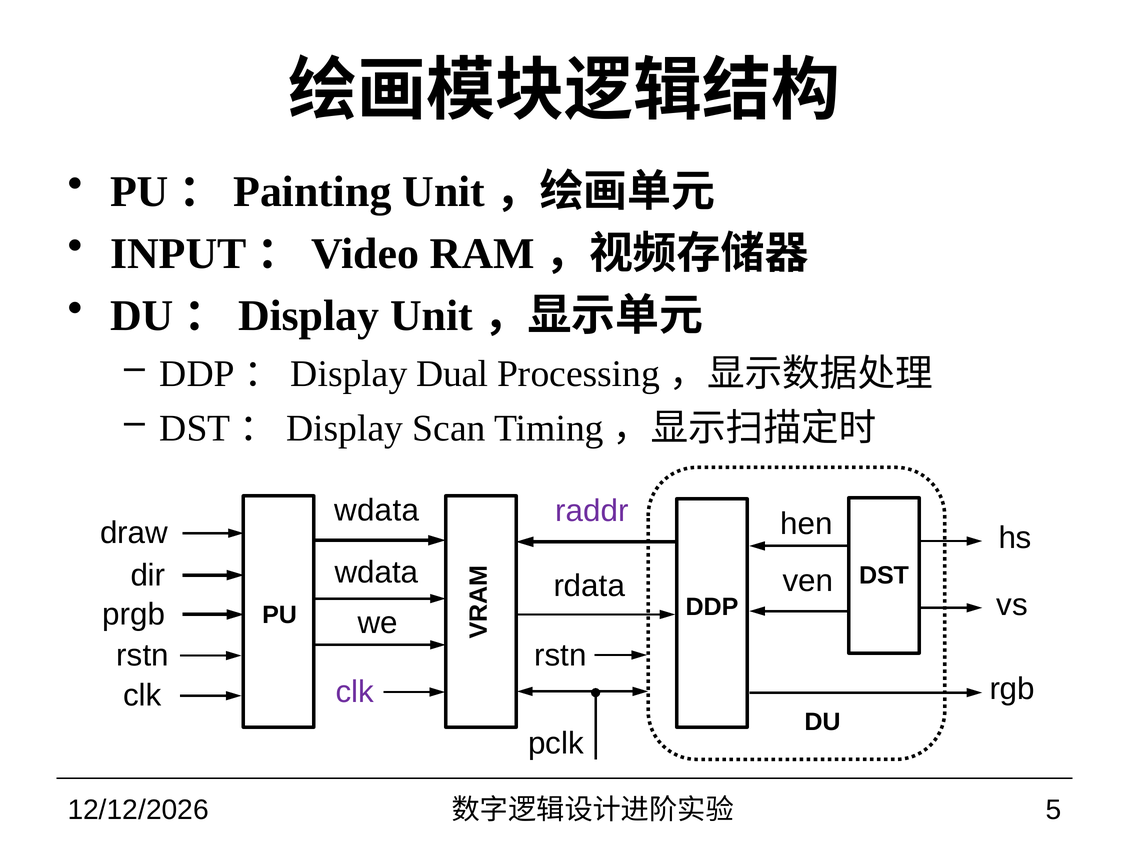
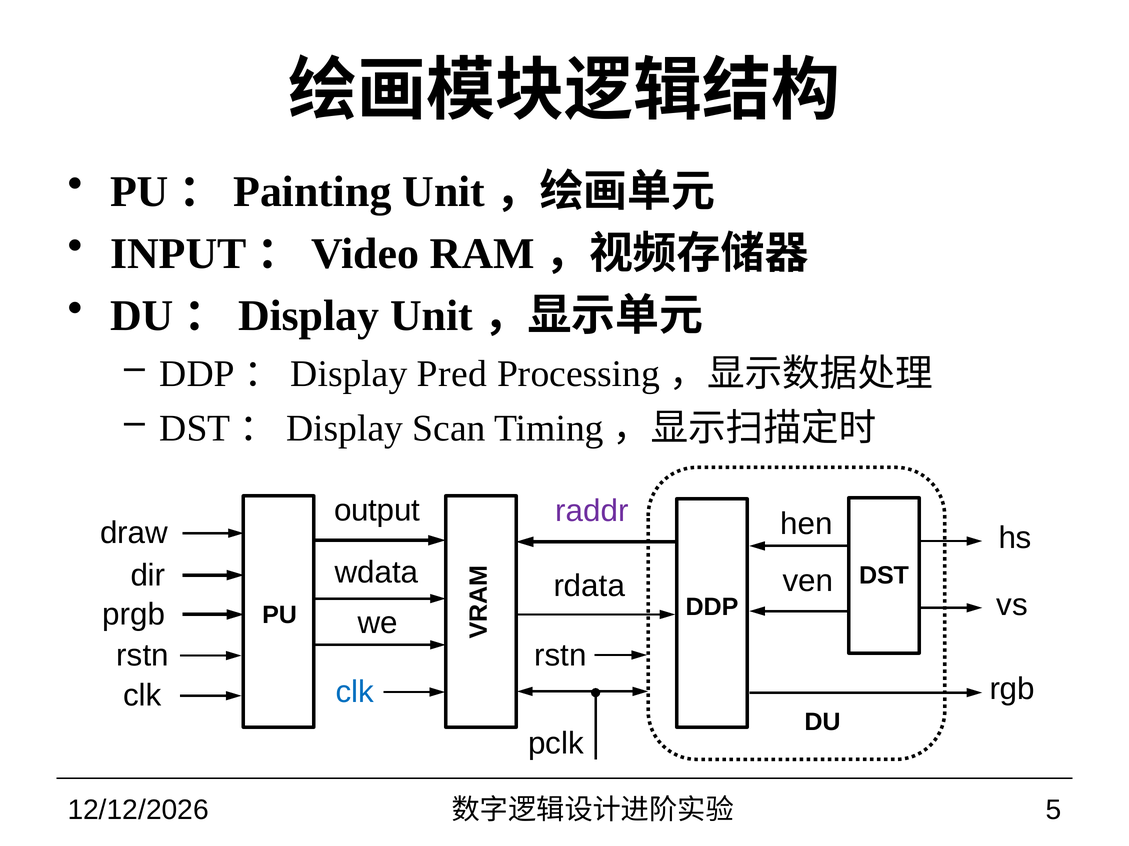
Dual: Dual -> Pred (452, 374)
wdata: wdata -> output (377, 511)
clk colour: purple -> blue (355, 692)
